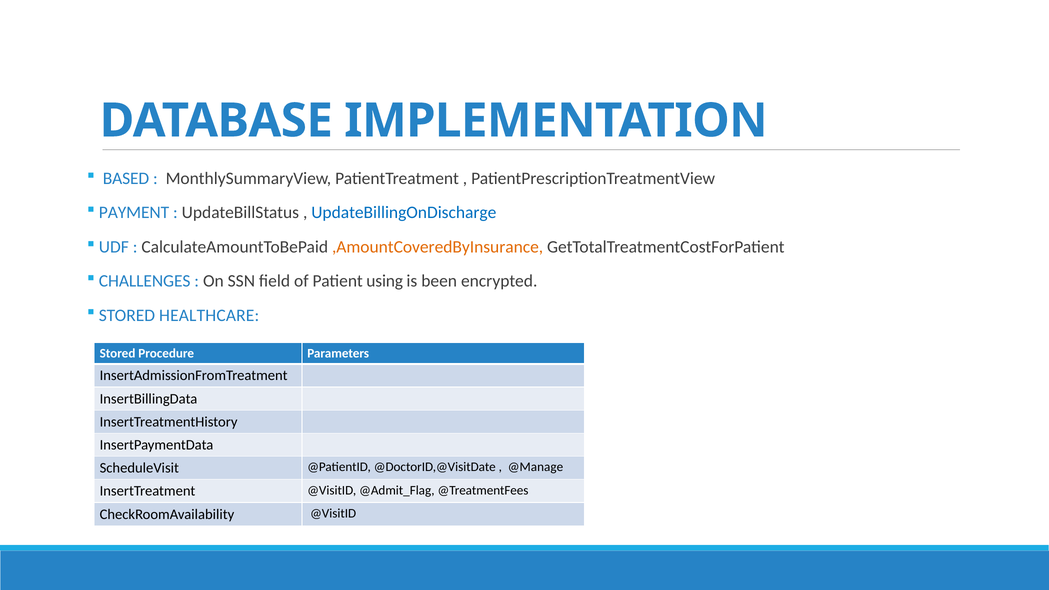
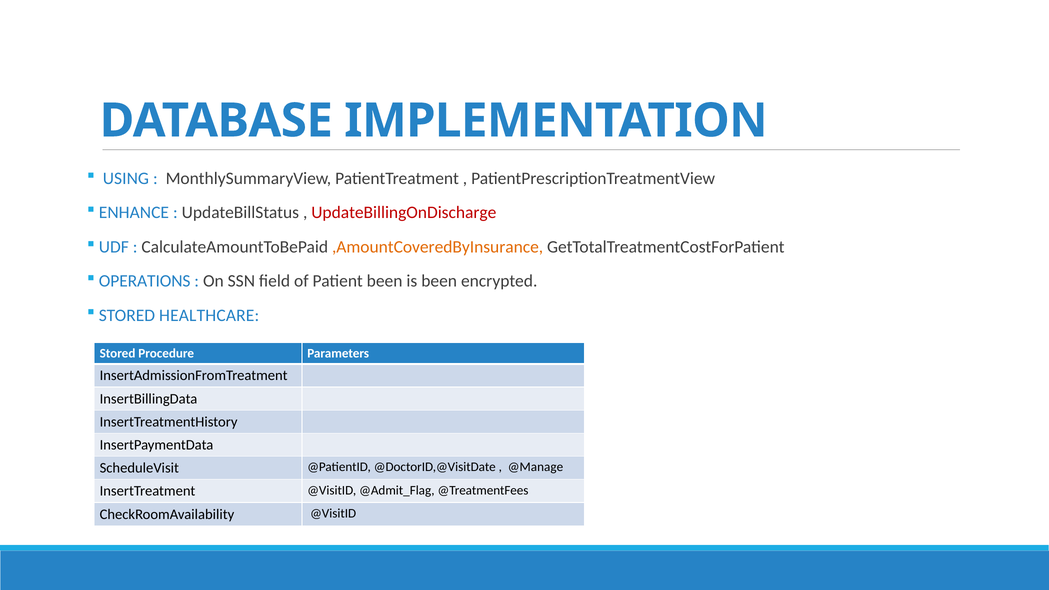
BASED: BASED -> USING (126, 179)
PAYMENT: PAYMENT -> ENHANCE (134, 213)
UpdateBillingOnDischarge colour: blue -> red (404, 213)
CHALLENGES: CHALLENGES -> OPERATIONS (145, 281)
Patient using: using -> been (385, 281)
